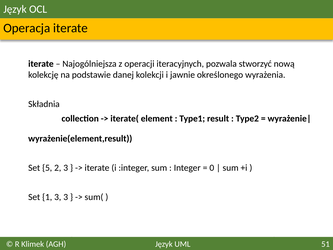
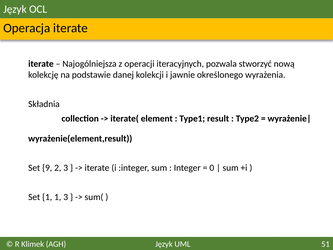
5: 5 -> 9 (47, 168)
1 3: 3 -> 1 (58, 197)
